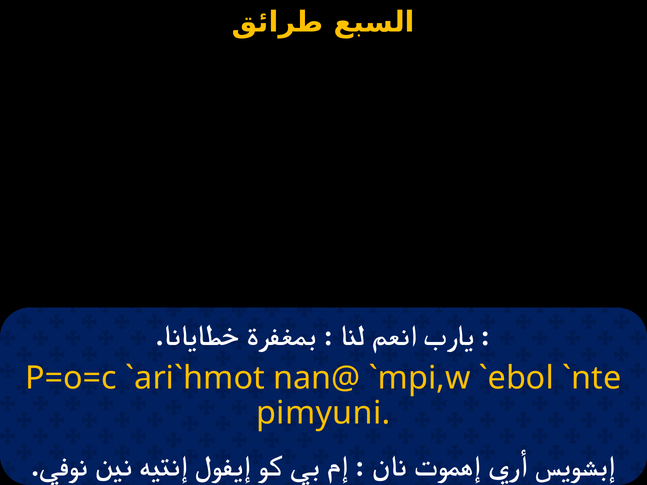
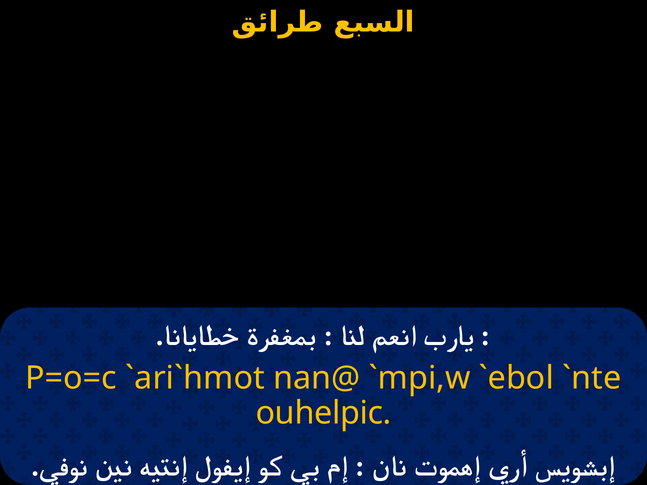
pimyuni: pimyuni -> ouhelpic (324, 413)
